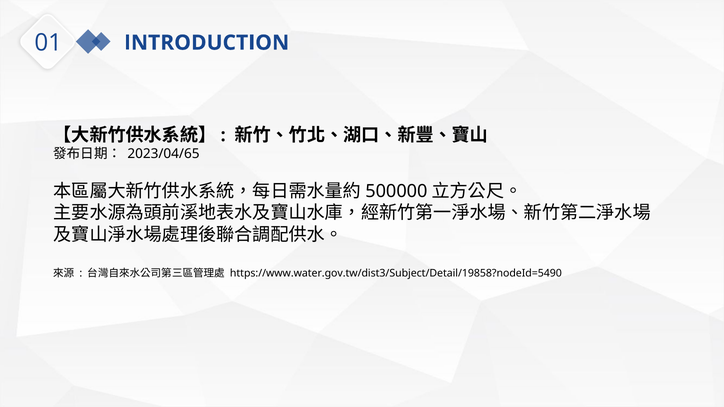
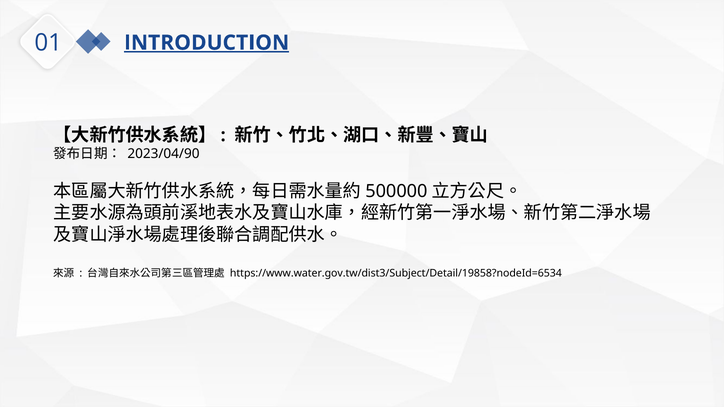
INTRODUCTION underline: none -> present (207, 43)
2023/04/65: 2023/04/65 -> 2023/04/90 (164, 154)
https://www.water.gov.tw/dist3/Subject/Detail/19858?nodeId=5490: https://www.water.gov.tw/dist3/Subject/Detail/19858?nodeId=5490 -> https://www.water.gov.tw/dist3/Subject/Detail/19858?nodeId=6534 (396, 273)
